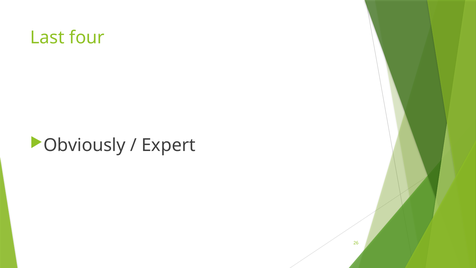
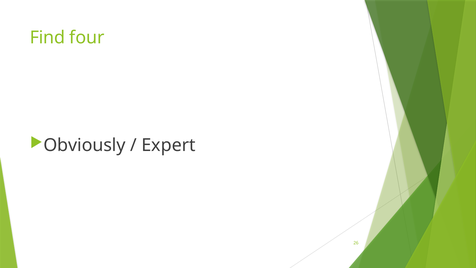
Last: Last -> Find (47, 38)
